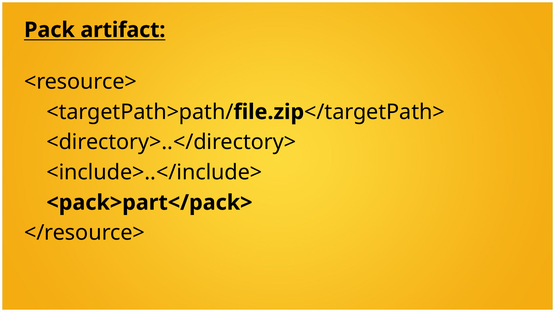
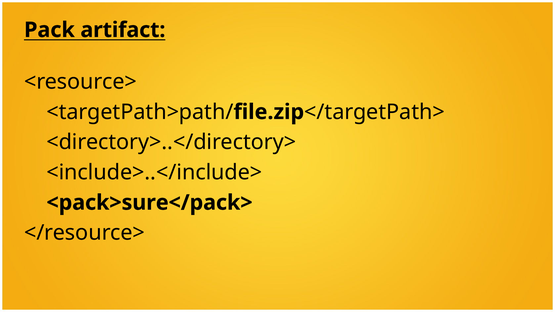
<pack>part</pack>: <pack>part</pack> -> <pack>sure</pack> (150, 203)
